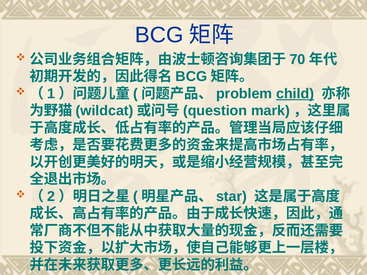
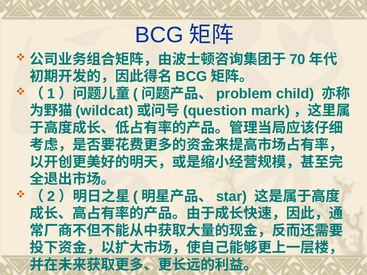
child underline: present -> none (295, 94)
